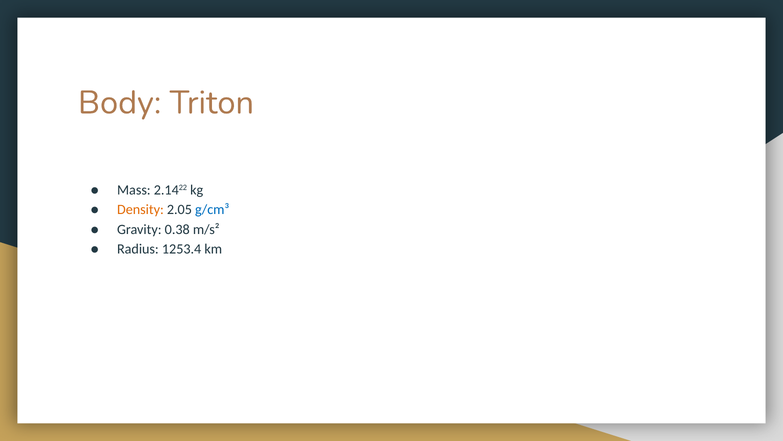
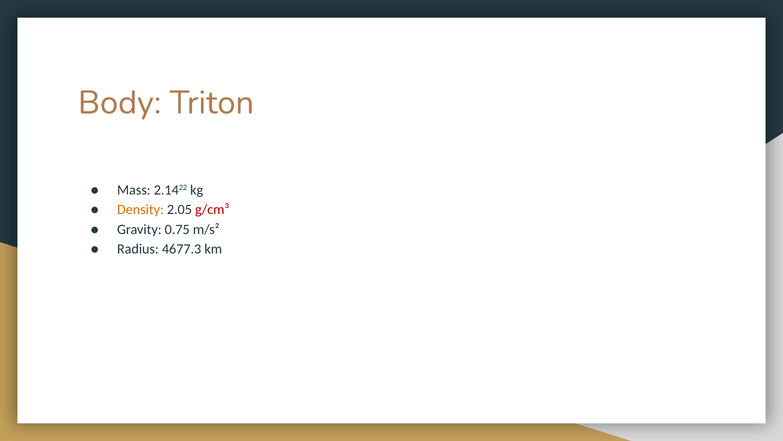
g/cm³ colour: blue -> red (212, 209)
0.38: 0.38 -> 0.75 (177, 229)
1253.4: 1253.4 -> 4677.3 (182, 249)
